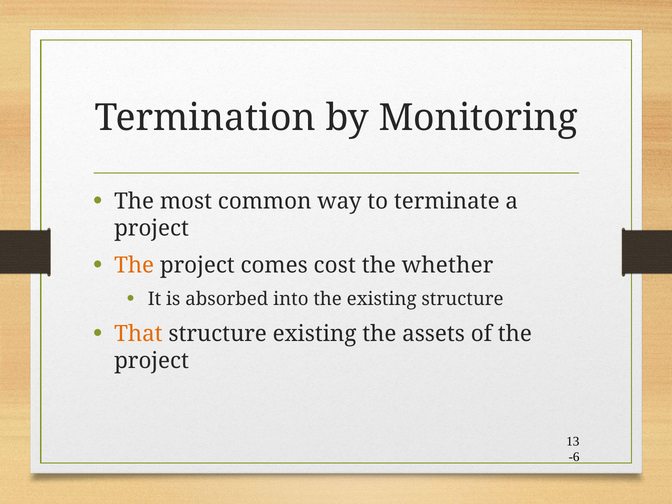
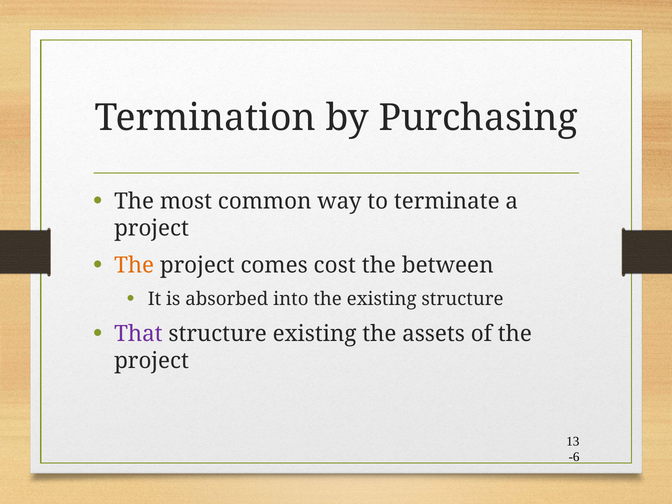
Monitoring: Monitoring -> Purchasing (478, 118)
whether: whether -> between (448, 265)
That colour: orange -> purple (138, 334)
